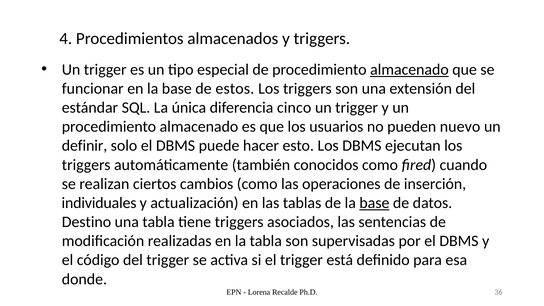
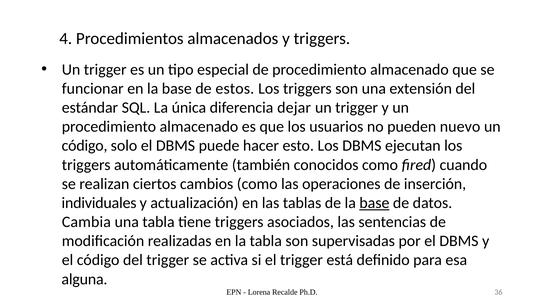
almacenado underline: present -> none (409, 70)
cinco: cinco -> dejar (294, 108)
definir: definir -> código (85, 146)
Destino: Destino -> Cambia (86, 222)
donde: donde -> alguna (84, 279)
